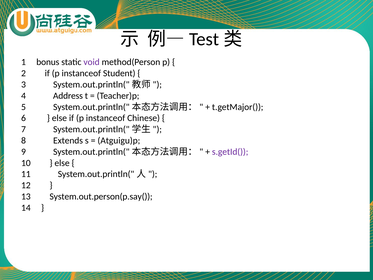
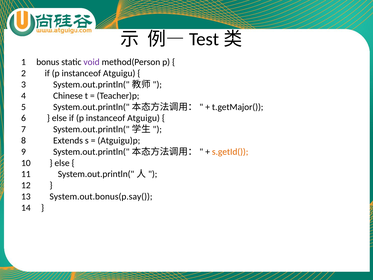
Student: Student -> Atguigu (119, 73)
Address: Address -> Chinese (68, 96)
Chinese: Chinese -> Atguigu (144, 118)
s.getId( colour: purple -> orange (230, 152)
System.out.person(p.say(: System.out.person(p.say( -> System.out.bonus(p.say( (101, 196)
